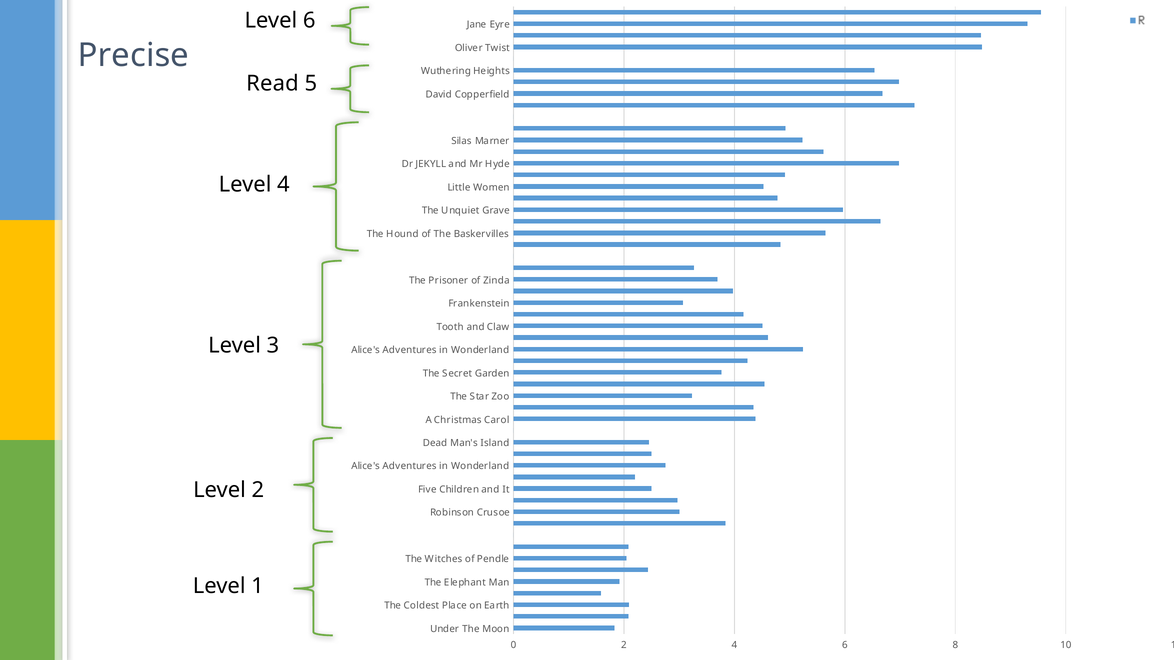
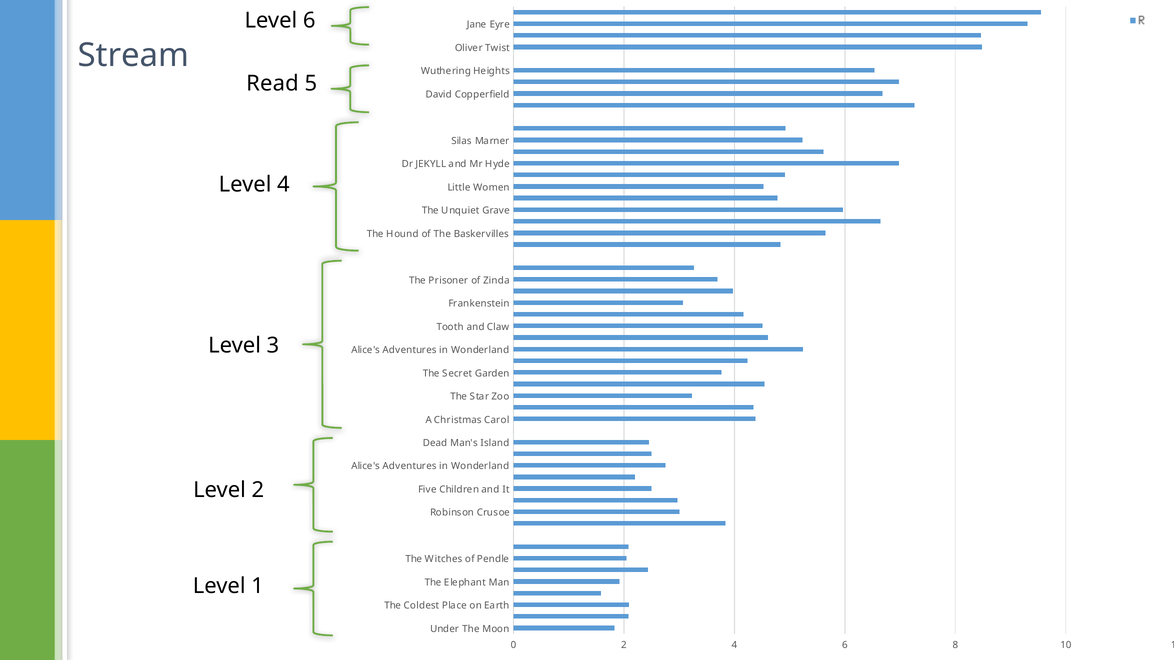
Precise: Precise -> Stream (133, 55)
